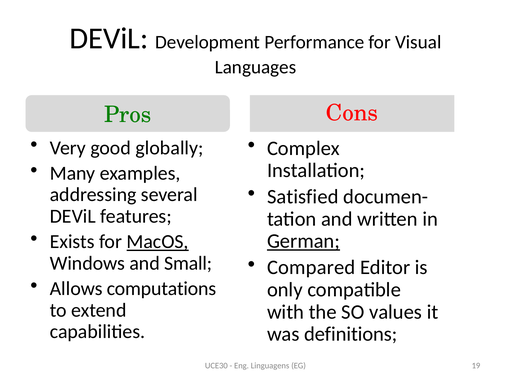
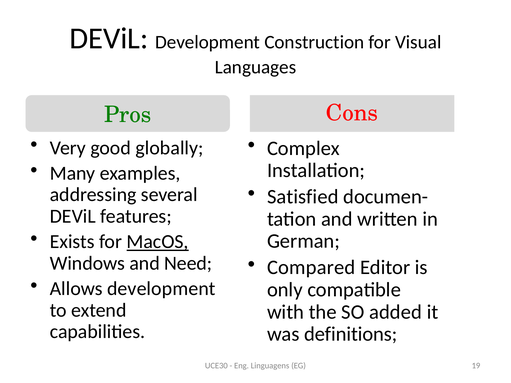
Performance: Performance -> Construction (314, 42)
German underline: present -> none (303, 241)
Small: Small -> Need (188, 263)
Allows computations: computations -> development (161, 289)
values: values -> added (395, 312)
